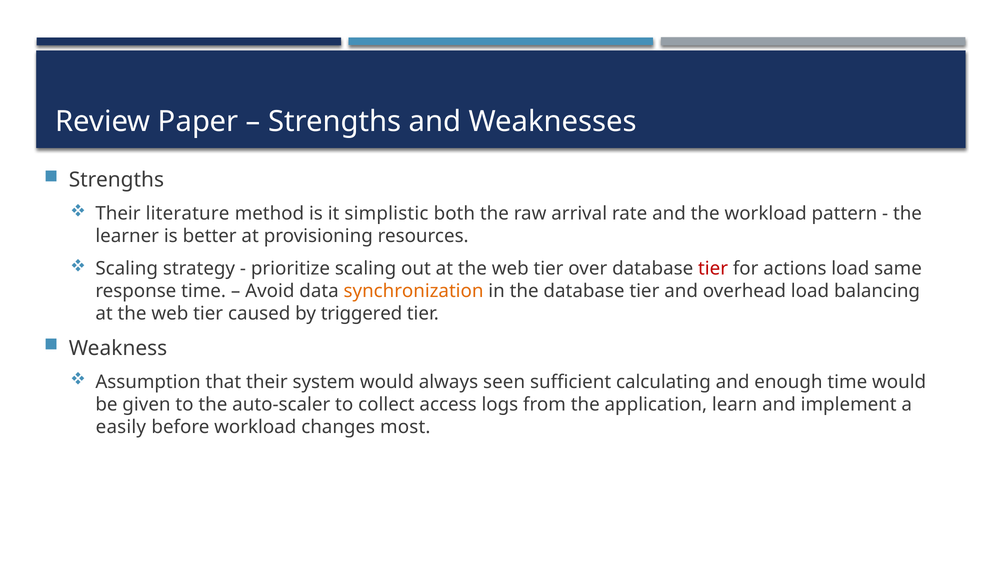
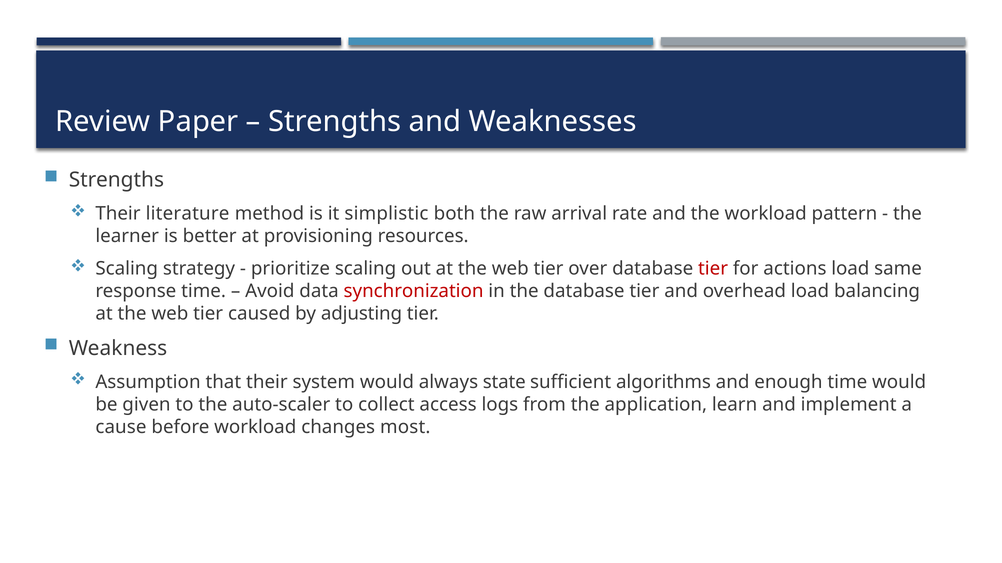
synchronization colour: orange -> red (414, 292)
triggered: triggered -> adjusting (362, 314)
seen: seen -> state (504, 382)
calculating: calculating -> algorithms (664, 382)
easily: easily -> cause (121, 427)
